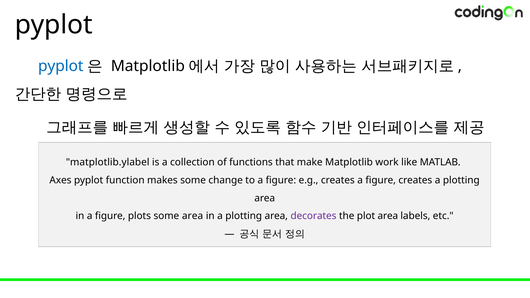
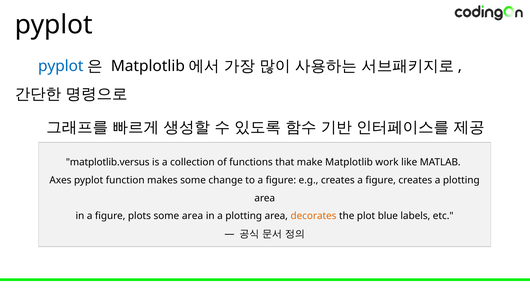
matplotlib.ylabel: matplotlib.ylabel -> matplotlib.versus (108, 162)
decorates colour: purple -> orange (314, 216)
plot area: area -> blue (388, 216)
